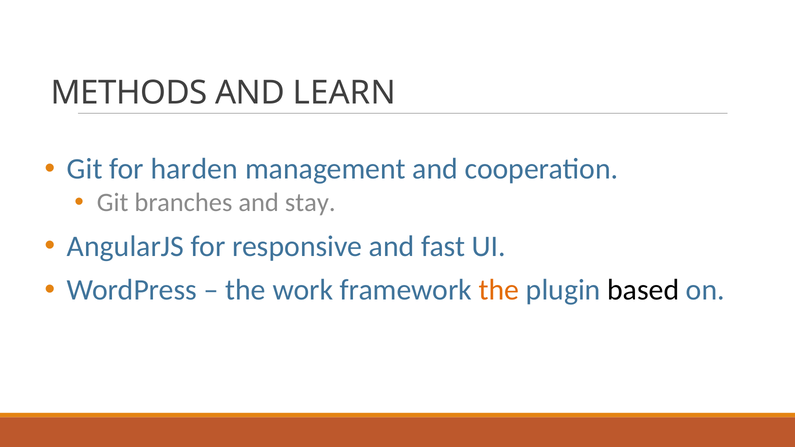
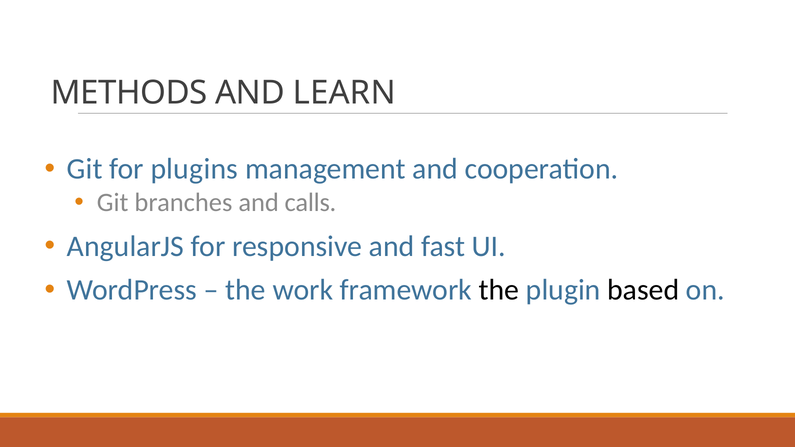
harden: harden -> plugins (194, 169)
stay: stay -> calls (310, 203)
the colour: orange -> black (499, 290)
